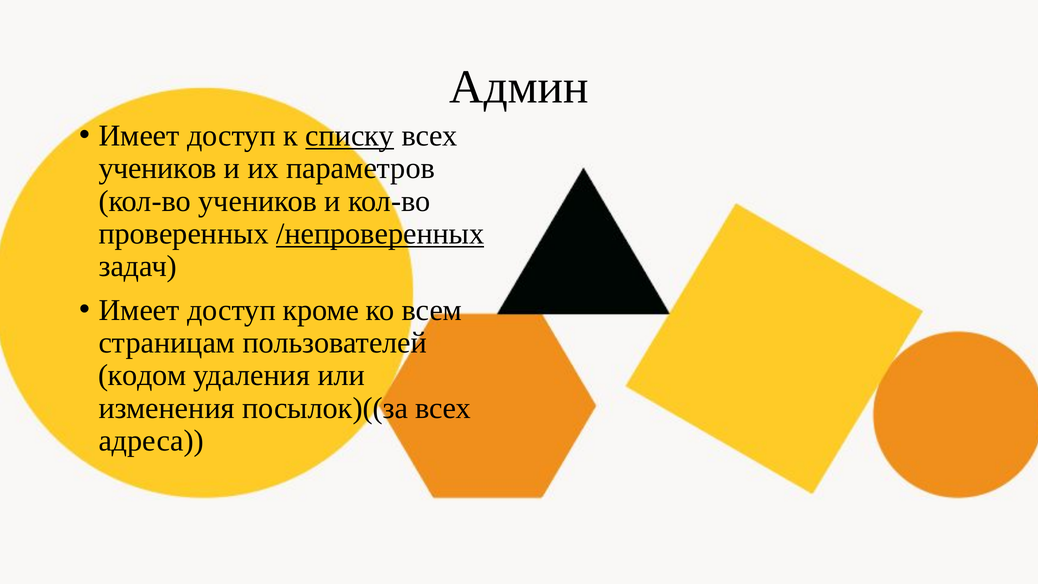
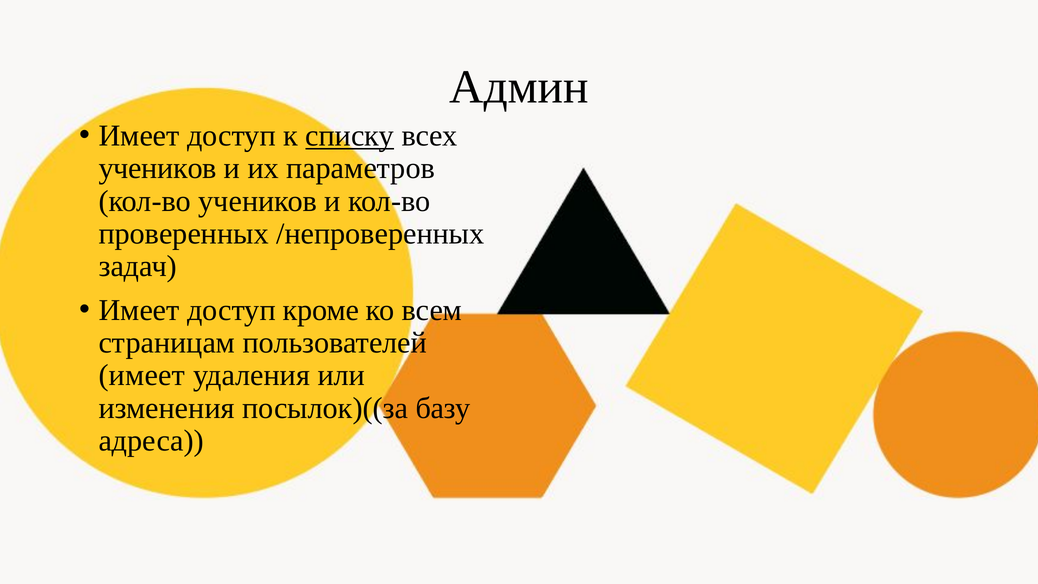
/непроверенных underline: present -> none (380, 234)
кодом: кодом -> имеет (142, 375)
посылок)((за всех: всех -> базу (443, 408)
